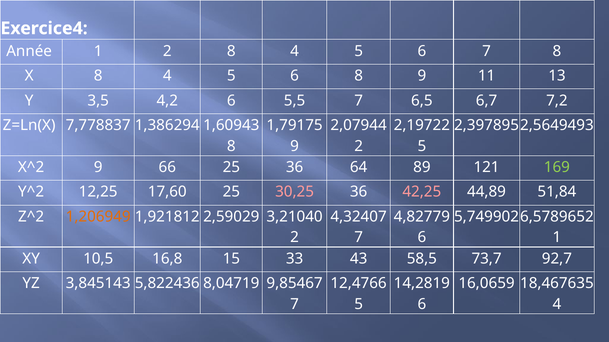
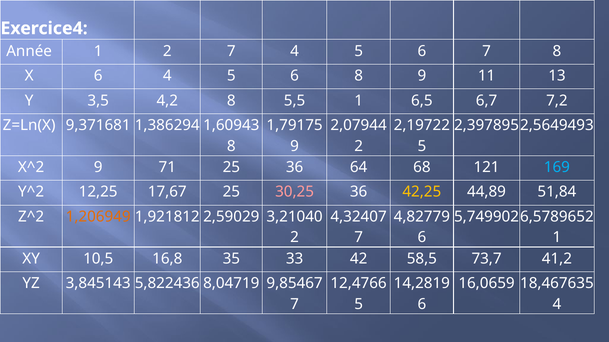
2 8: 8 -> 7 (231, 51)
X 8: 8 -> 6 (98, 76)
4,2 6: 6 -> 8 (231, 101)
5,5 7: 7 -> 1 (359, 101)
7,778837: 7,778837 -> 9,371681 (98, 125)
66: 66 -> 71 (167, 168)
89: 89 -> 68 (422, 168)
169 colour: light green -> light blue (557, 168)
17,60: 17,60 -> 17,67 (167, 192)
42,25 colour: pink -> yellow (422, 192)
15: 15 -> 35 (231, 259)
43: 43 -> 42 (359, 259)
92,7: 92,7 -> 41,2 (557, 259)
